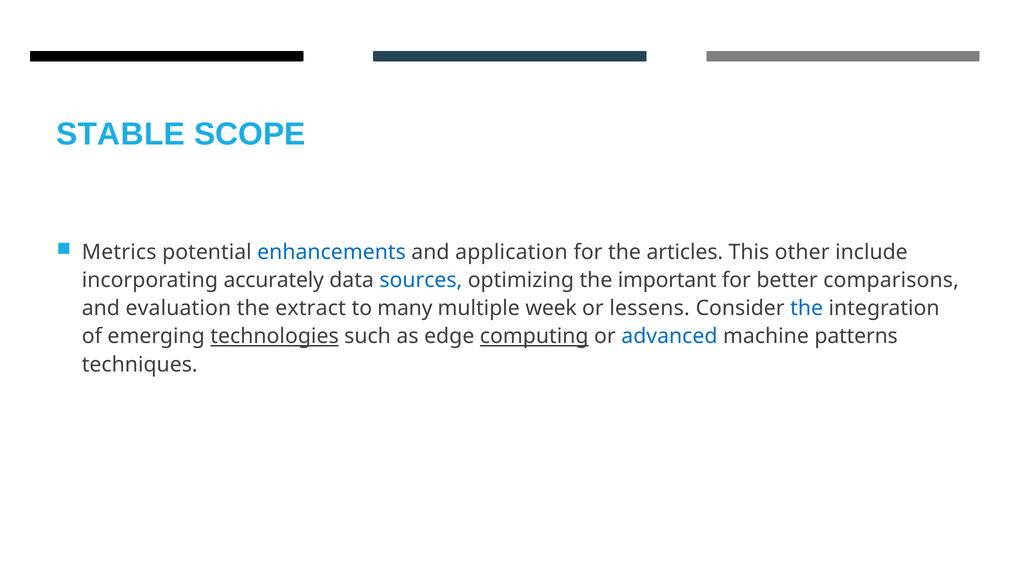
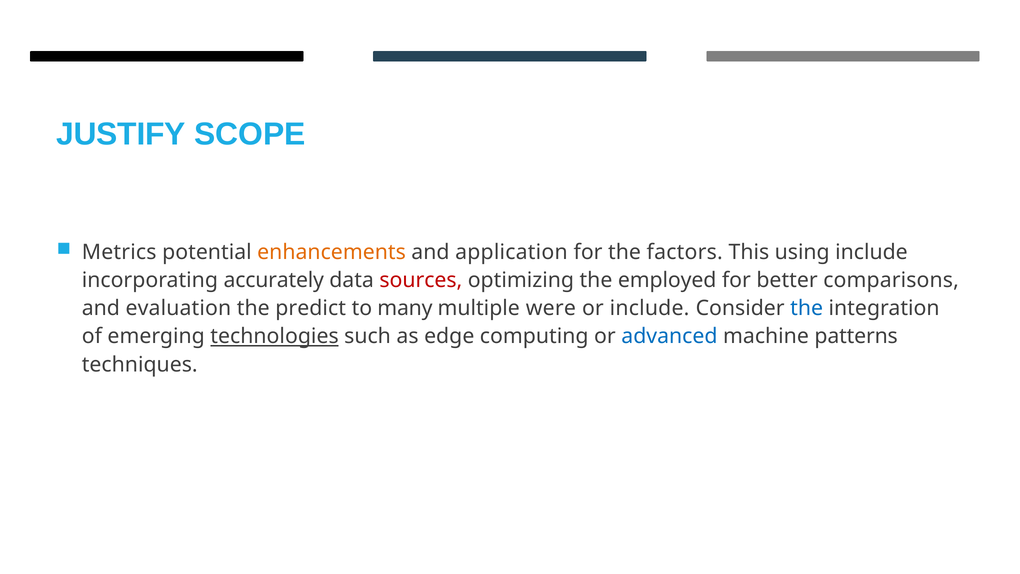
STABLE: STABLE -> JUSTIFY (121, 134)
enhancements colour: blue -> orange (332, 252)
articles: articles -> factors (685, 252)
other: other -> using (802, 252)
sources colour: blue -> red (421, 280)
important: important -> employed (667, 280)
extract: extract -> predict (311, 308)
week: week -> were (551, 308)
or lessens: lessens -> include (650, 308)
computing underline: present -> none (534, 336)
